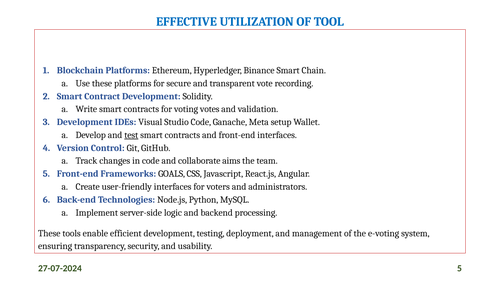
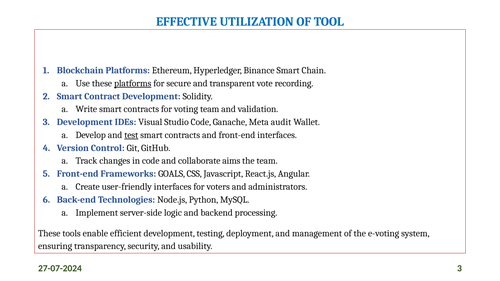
platforms underline: none -> present (133, 83)
voting votes: votes -> team (210, 109)
setup: setup -> audit (281, 122)
27-07-2024 5: 5 -> 3 (459, 269)
